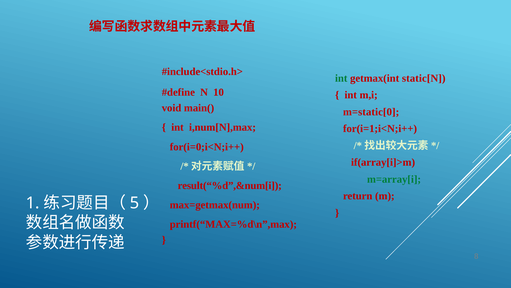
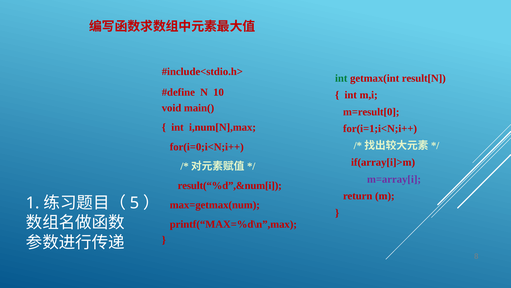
static[N: static[N -> result[N (424, 78)
m=static[0: m=static[0 -> m=result[0 (371, 112)
m=array[i colour: green -> purple (394, 179)
